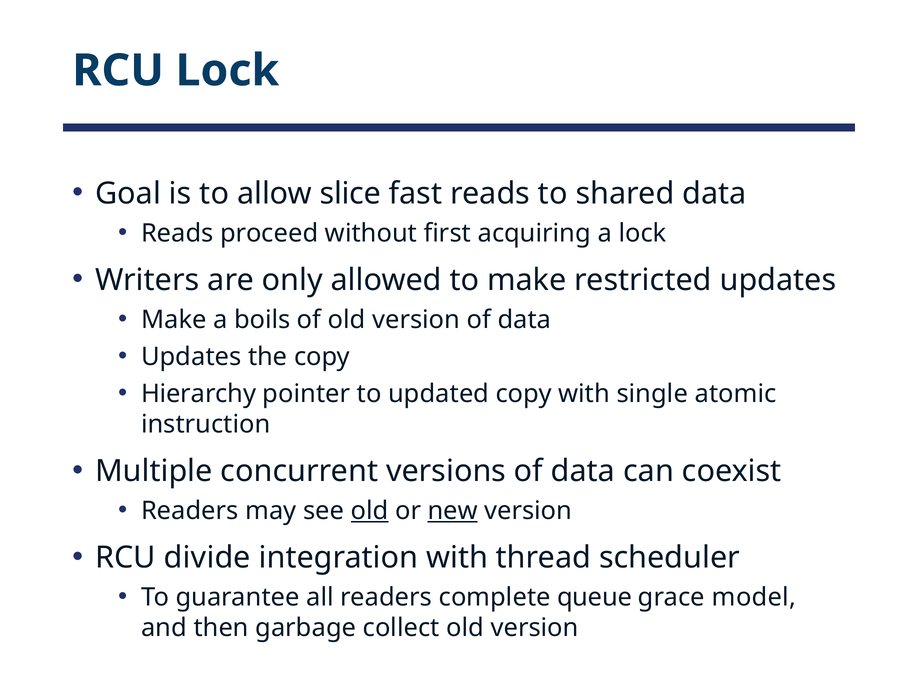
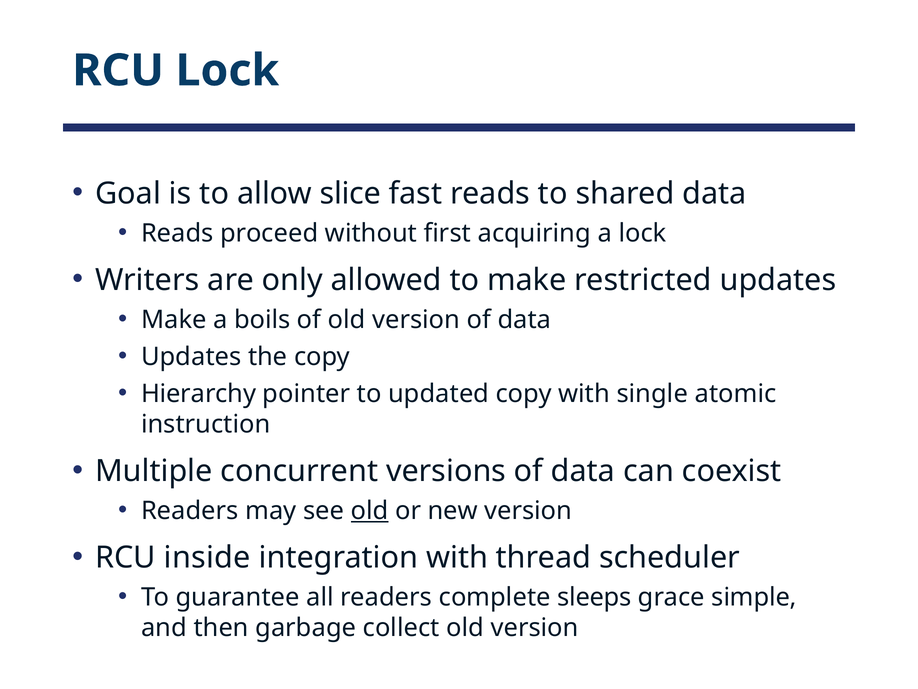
new underline: present -> none (453, 511)
divide: divide -> inside (207, 557)
queue: queue -> sleeps (595, 597)
model: model -> simple (754, 597)
